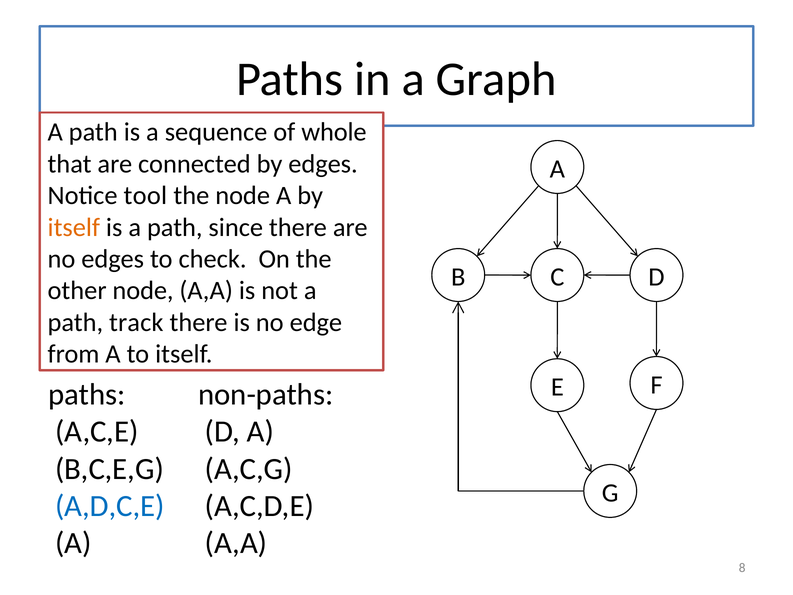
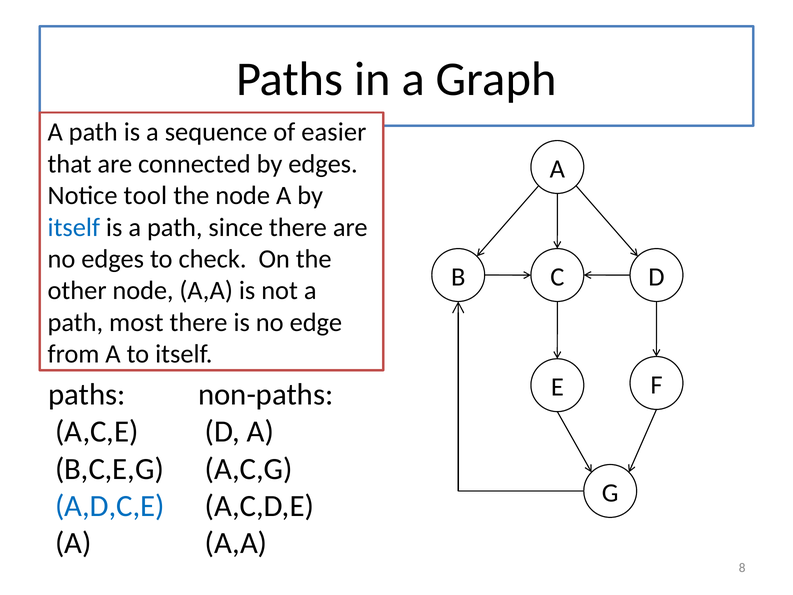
whole: whole -> easier (334, 132)
itself colour: orange -> blue (74, 227)
track: track -> most (136, 322)
